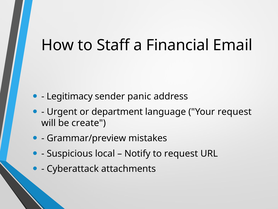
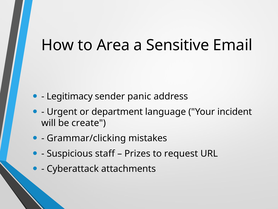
Staff: Staff -> Area (113, 45)
Financial: Financial -> Sensitive (178, 45)
Your request: request -> incident (235, 112)
Grammar/preview: Grammar/preview -> Grammar/clicking (86, 138)
local: local -> staff (105, 153)
Notify: Notify -> Prizes (137, 153)
